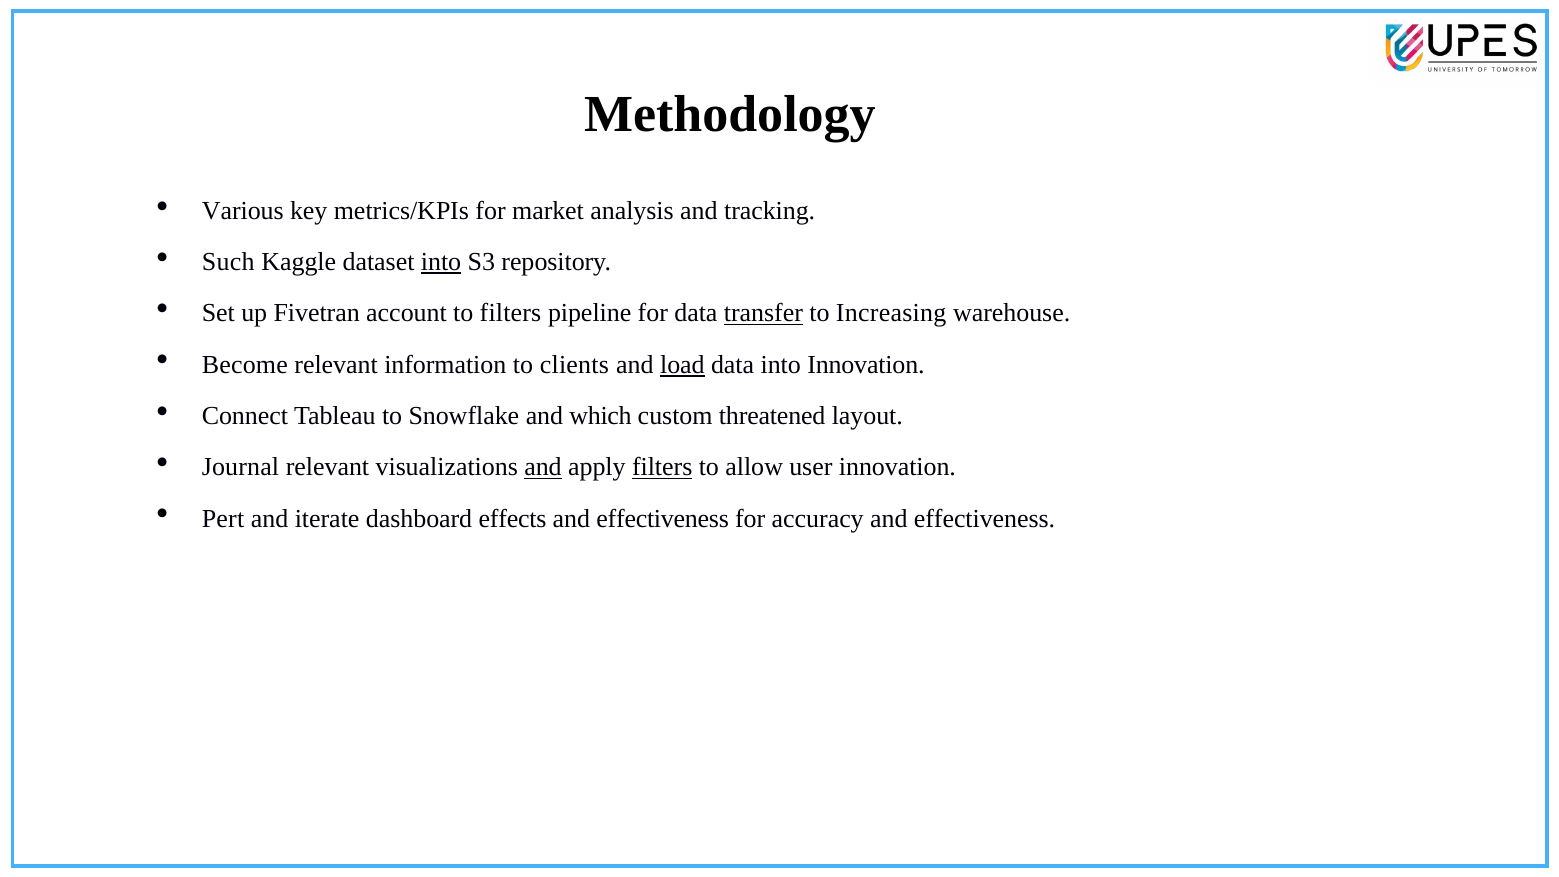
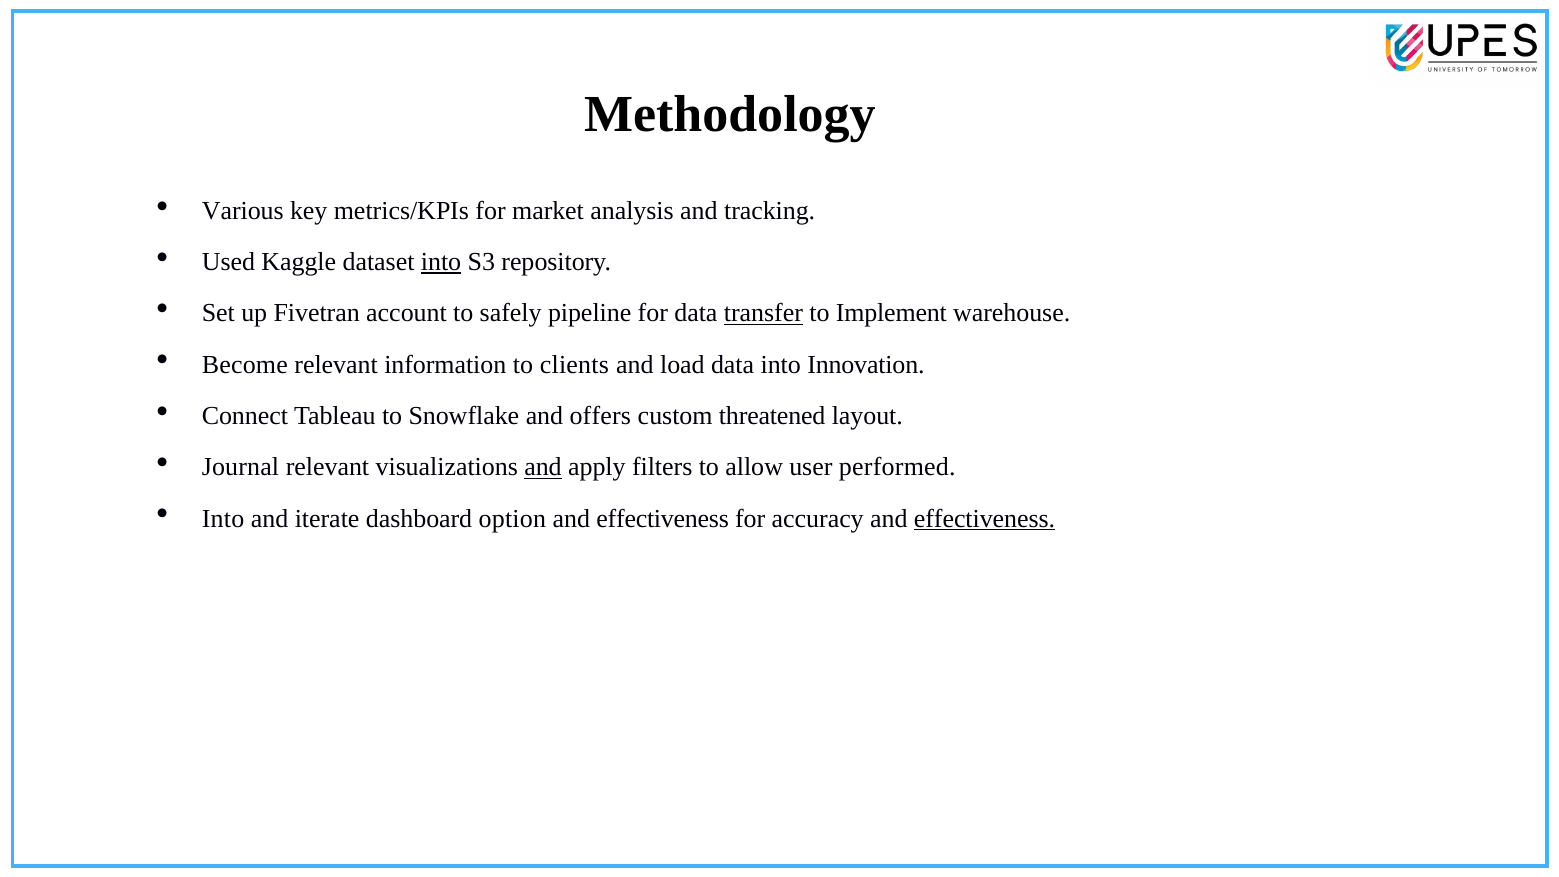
Such: Such -> Used (228, 262)
to filters: filters -> safely (511, 313)
Increasing: Increasing -> Implement (891, 313)
load underline: present -> none (682, 365)
which: which -> offers (600, 416)
filters underline: present -> none (662, 467)
user innovation: innovation -> performed (897, 467)
Pert: Pert -> Into (223, 518)
effects: effects -> option (512, 518)
effectiveness underline: none -> present (985, 518)
